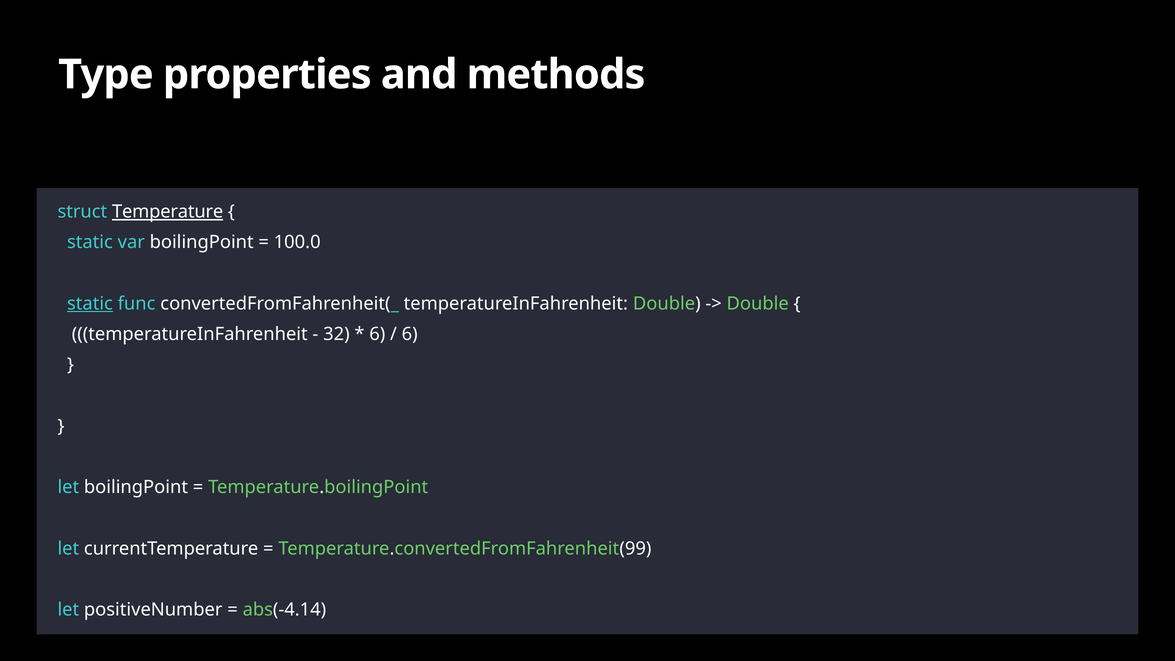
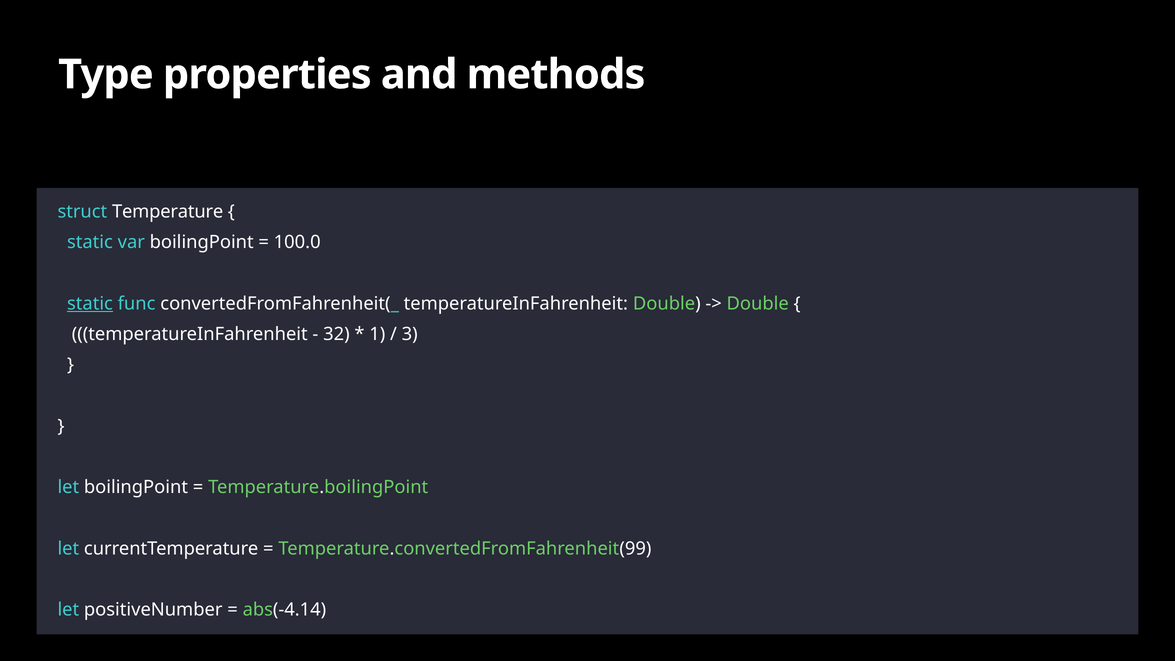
Temperature underline: present -> none (168, 212)
6: 6 -> 1 (377, 334)
6: 6 -> 3 (410, 334)
